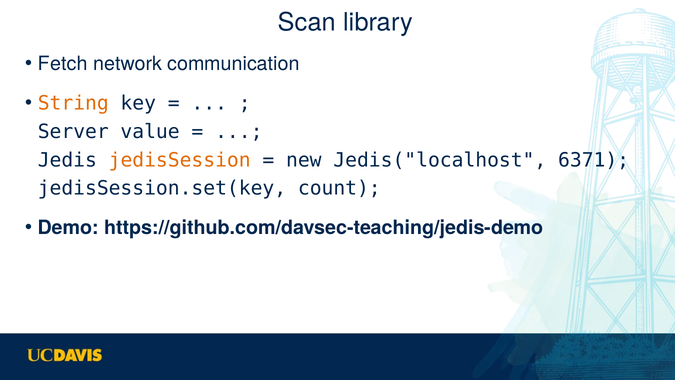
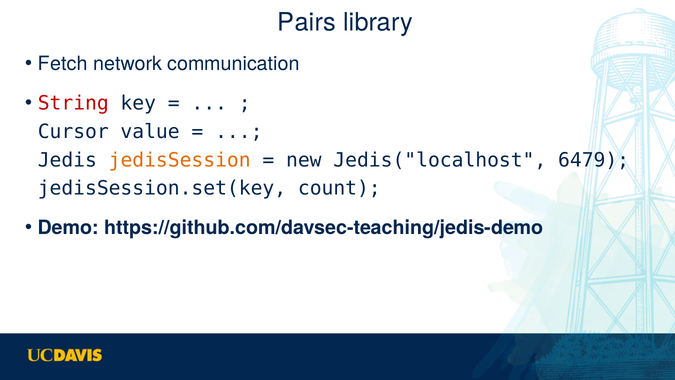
Scan: Scan -> Pairs (307, 23)
String colour: orange -> red (73, 103)
Server: Server -> Cursor (73, 132)
6371: 6371 -> 6479 (594, 160)
